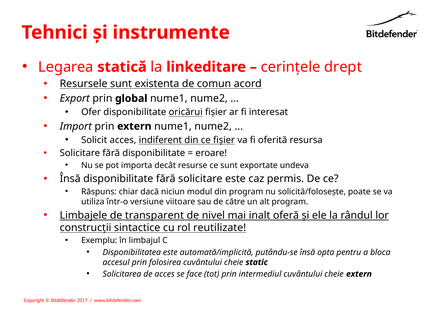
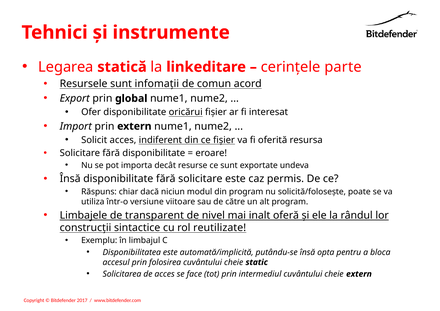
drept: drept -> parte (343, 67)
existenta: existenta -> infomații (157, 84)
